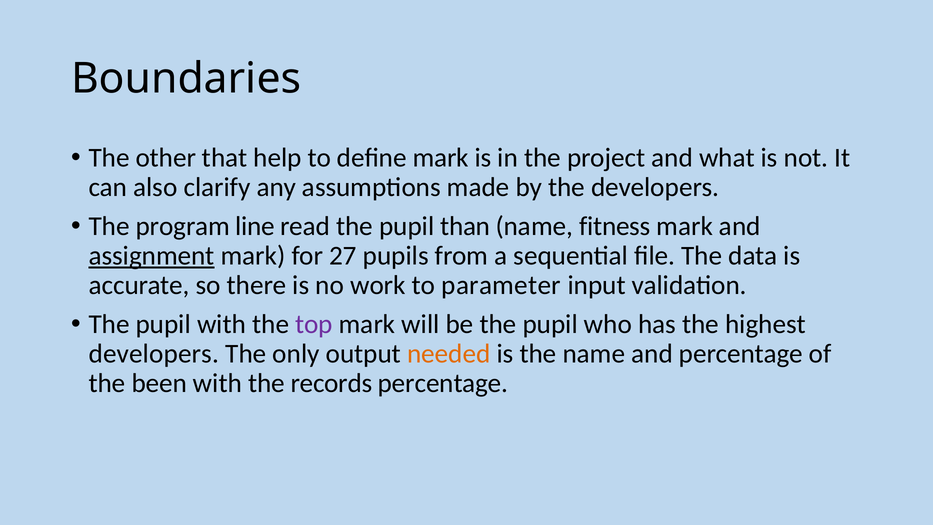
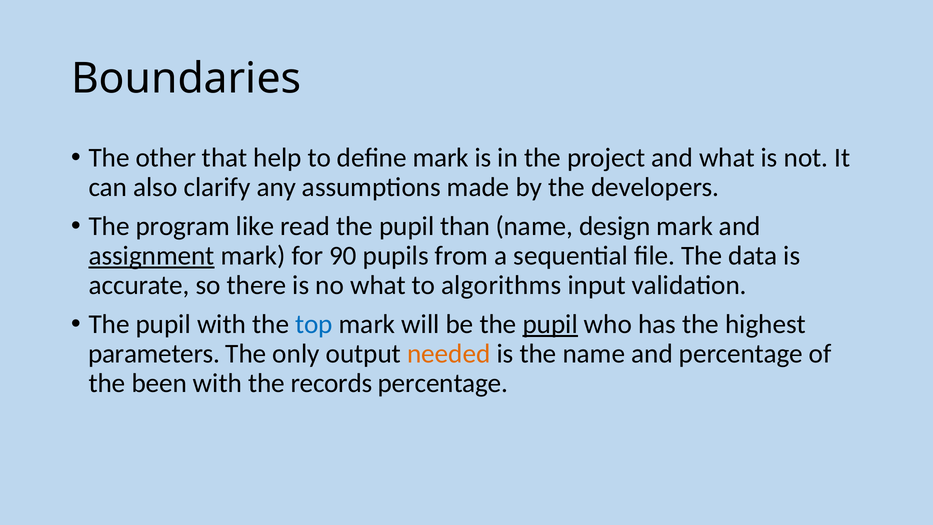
line: line -> like (255, 226)
fitness: fitness -> design (615, 226)
27: 27 -> 90 (343, 256)
no work: work -> what (378, 285)
parameter: parameter -> algorithms (501, 285)
top colour: purple -> blue (314, 324)
pupil underline: none -> present (550, 324)
developers: developers -> parameters (154, 354)
